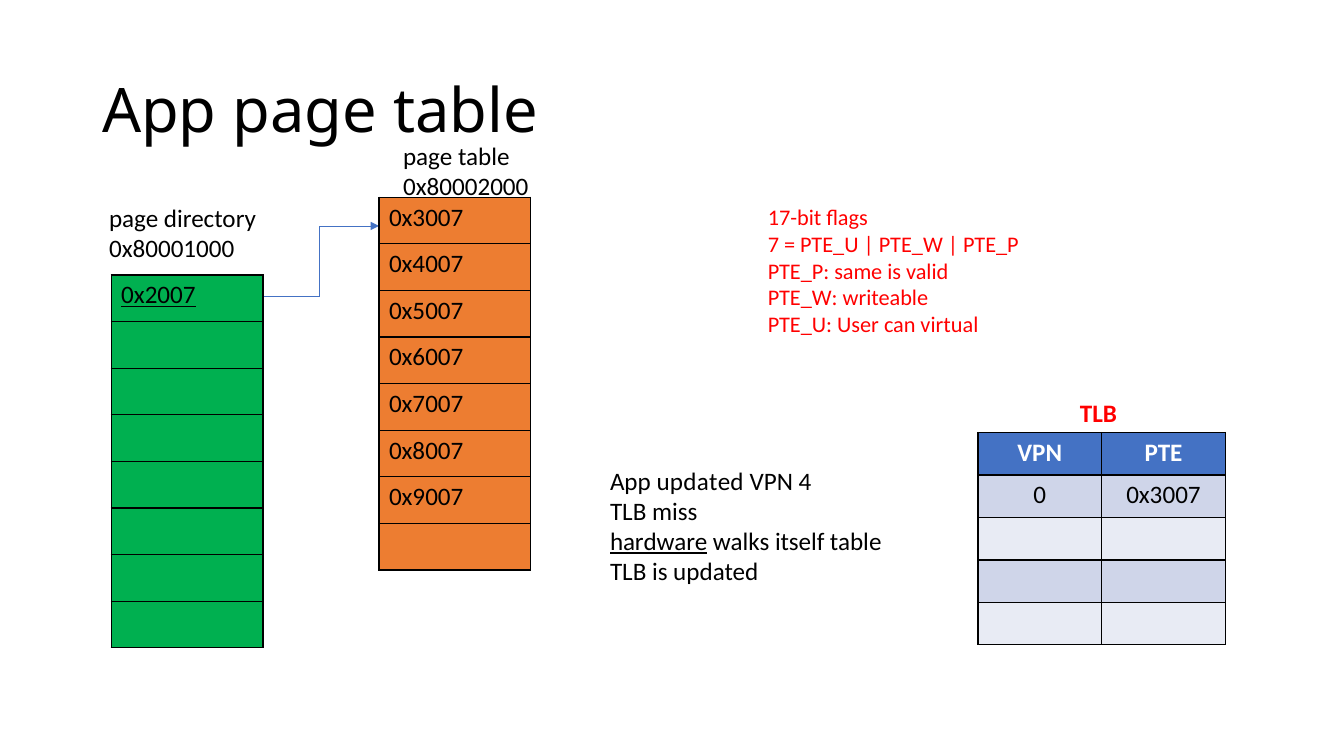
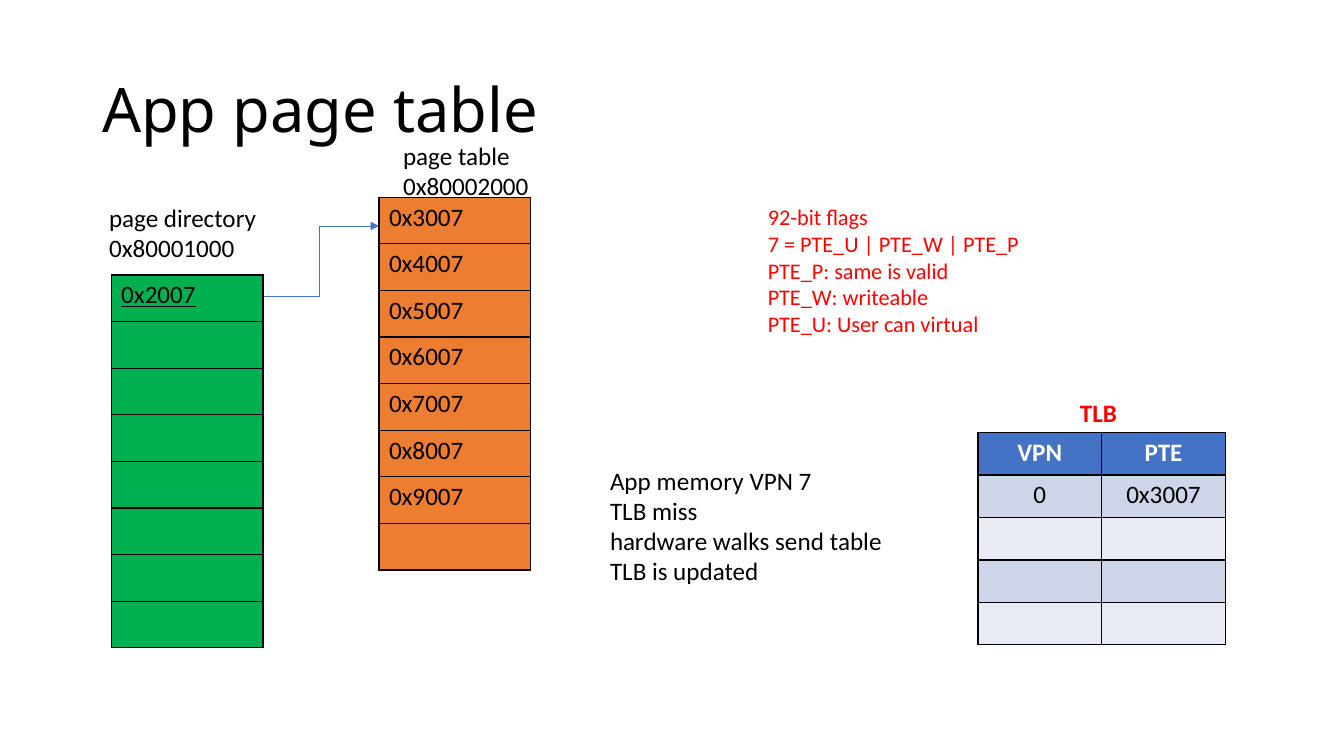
17-bit: 17-bit -> 92-bit (795, 218)
App updated: updated -> memory (700, 482)
VPN 4: 4 -> 7 (805, 482)
hardware underline: present -> none (659, 542)
itself: itself -> send (800, 542)
